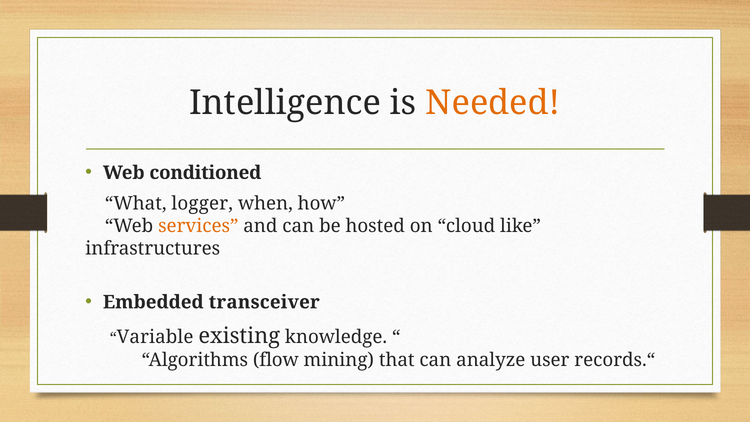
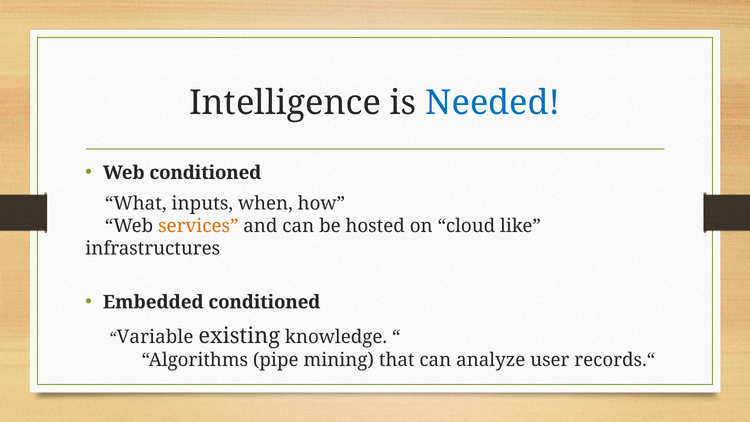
Needed colour: orange -> blue (493, 103)
logger: logger -> inputs (202, 204)
Embedded transceiver: transceiver -> conditioned (264, 302)
flow: flow -> pipe (276, 360)
